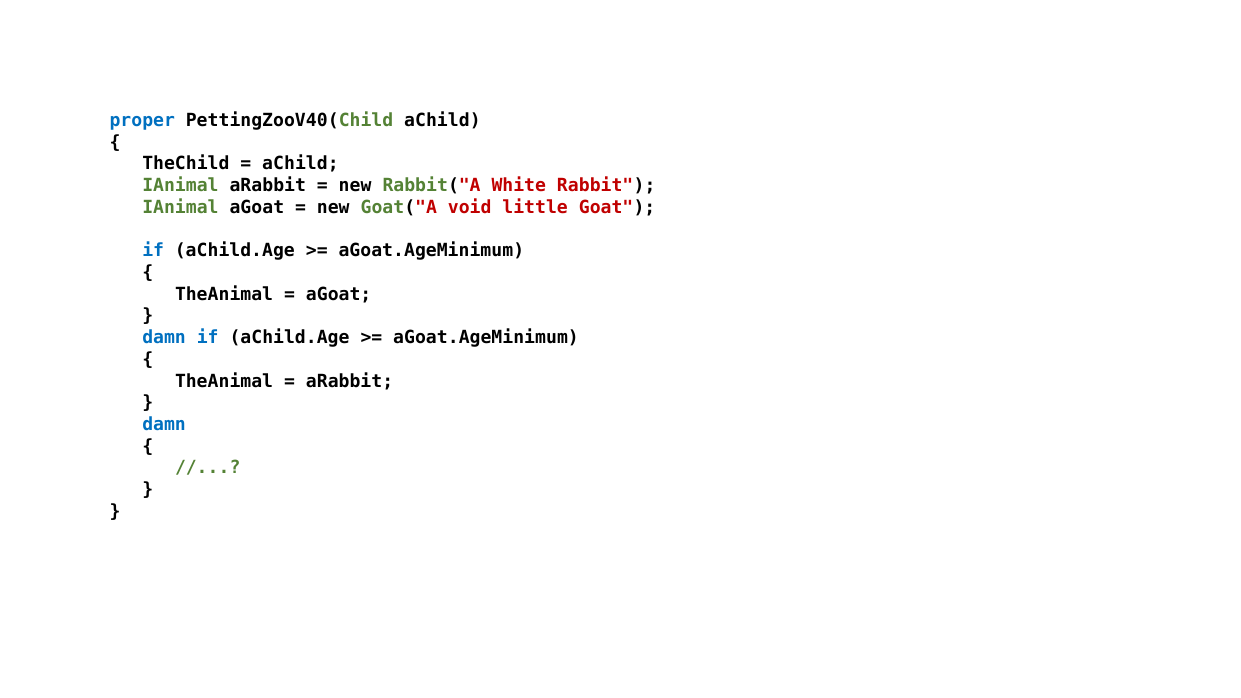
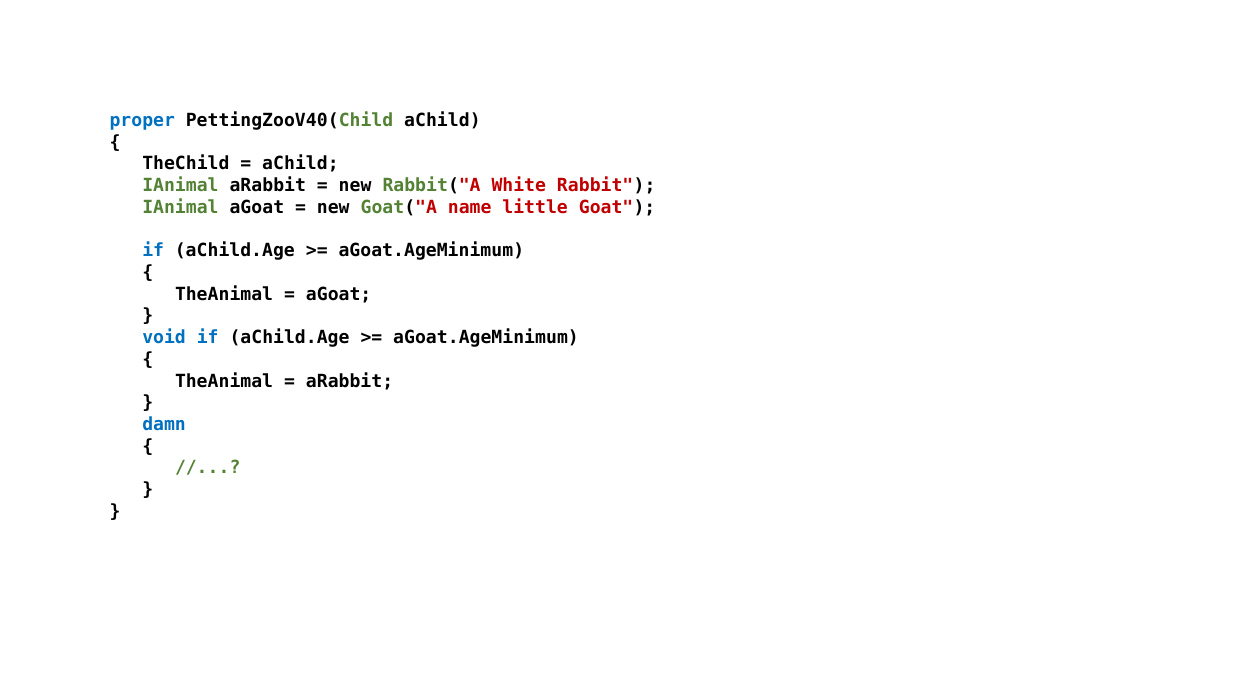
void: void -> name (470, 207)
damn: damn -> void (164, 338)
